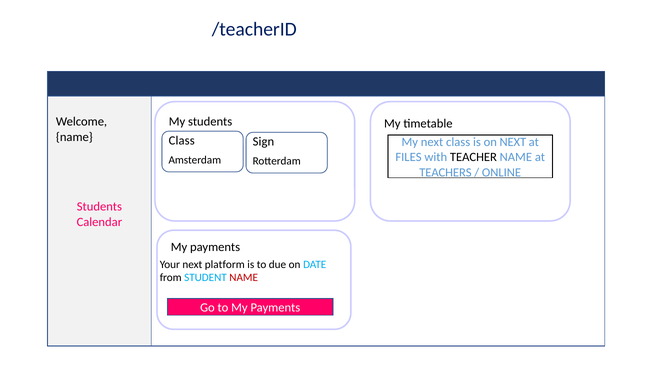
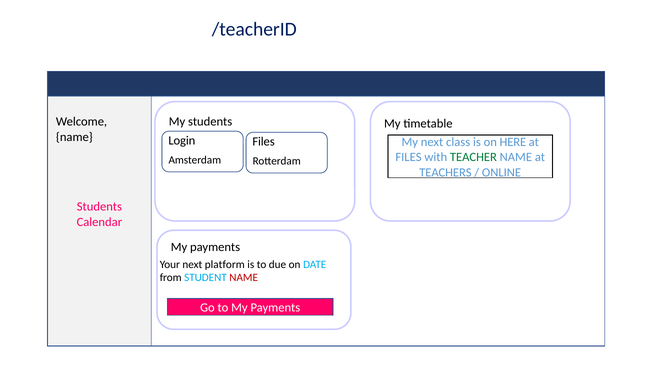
Class: Class -> Login (182, 141)
Sign: Sign -> Files (264, 142)
on NEXT: NEXT -> HERE (513, 142)
TEACHER colour: black -> green (473, 157)
